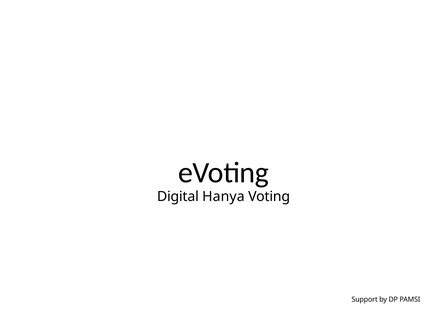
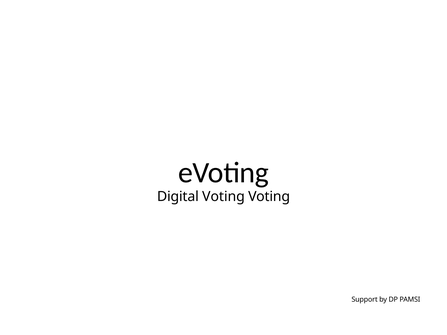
Digital Hanya: Hanya -> Voting (223, 197)
